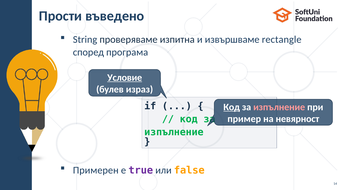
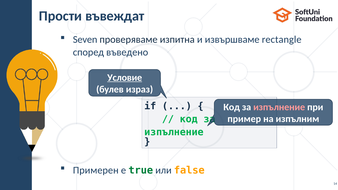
въведено: въведено -> въвеждат (115, 16)
String: String -> Seven (85, 40)
програма: програма -> въведено (127, 52)
Код underline: present -> none (232, 107)
невярност: невярност -> изпълним (297, 119)
true colour: purple -> green (141, 170)
